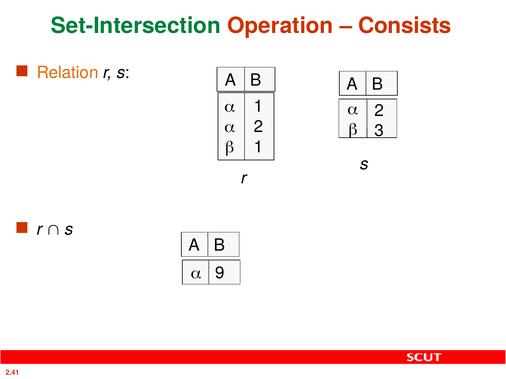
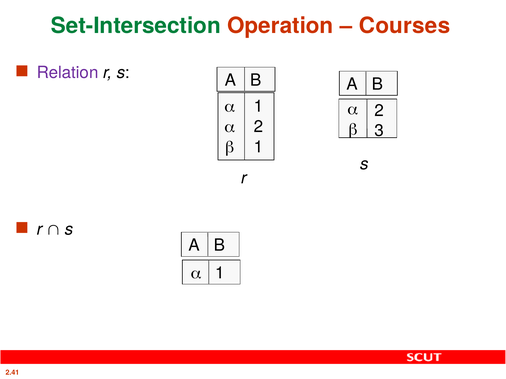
Consists: Consists -> Courses (405, 26)
Relation colour: orange -> purple (68, 73)
9: 9 -> 1 (220, 273)
